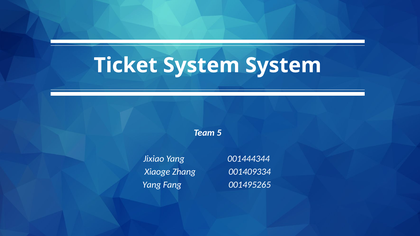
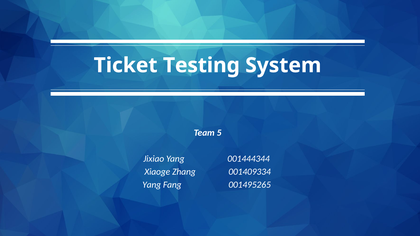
Ticket System: System -> Testing (201, 65)
